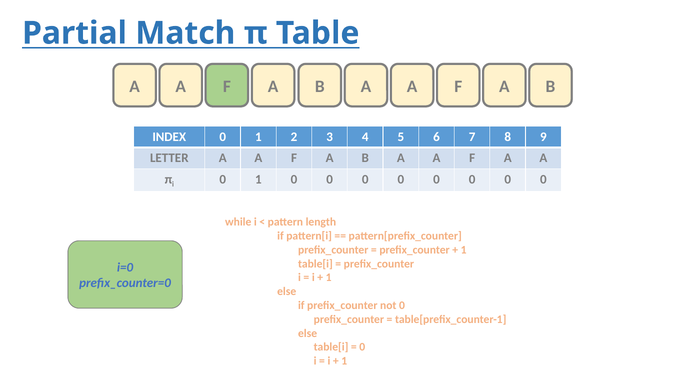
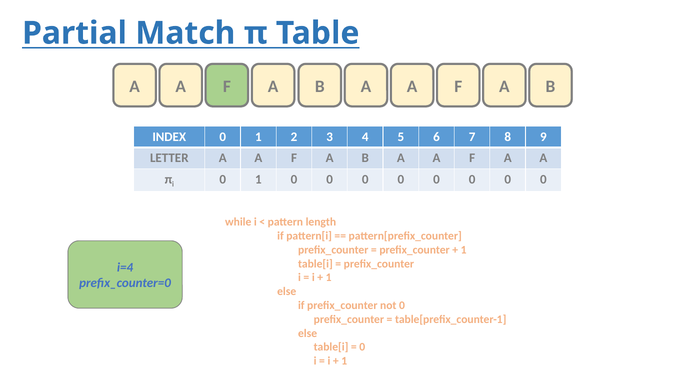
i=0: i=0 -> i=4 (125, 268)
